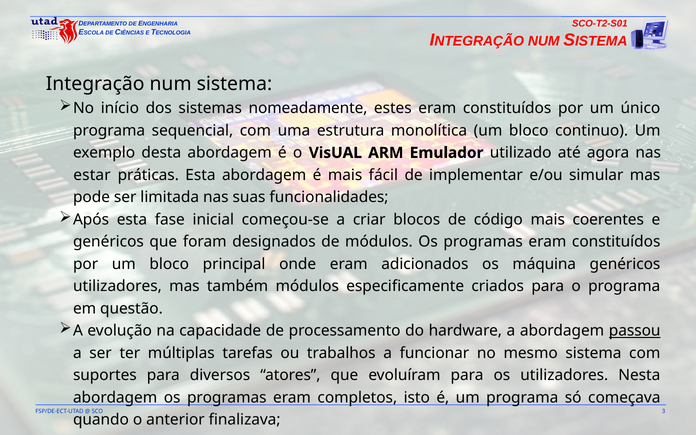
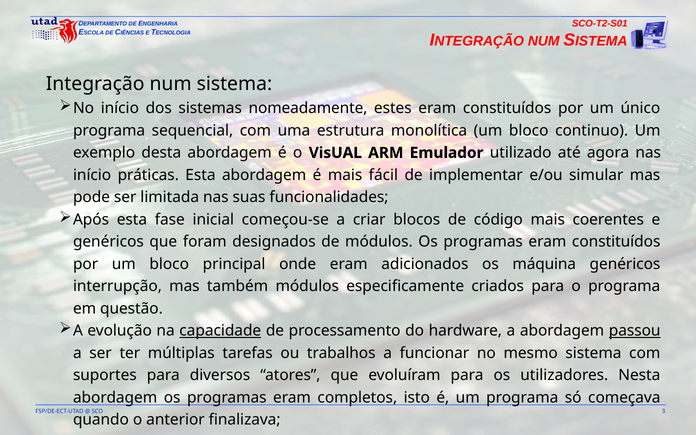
estar: estar -> início (92, 175)
utilizadores: utilizadores -> interrupção (117, 286)
capacidade underline: none -> present (220, 331)
